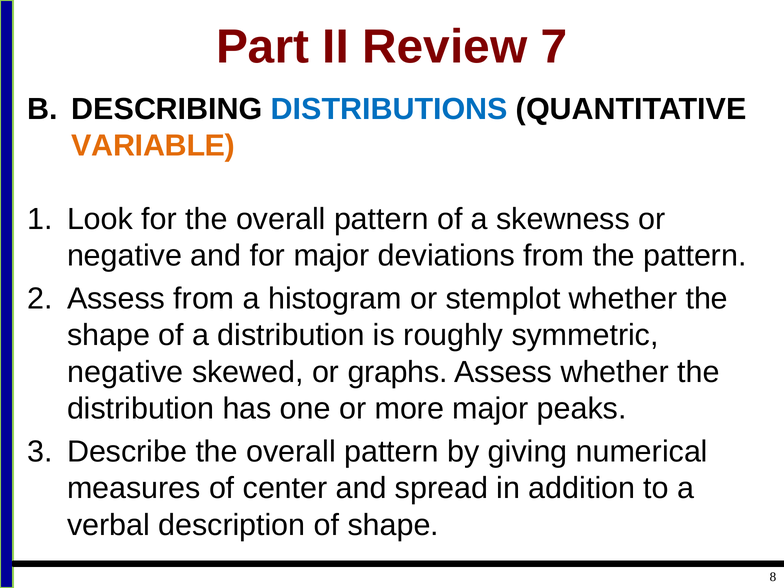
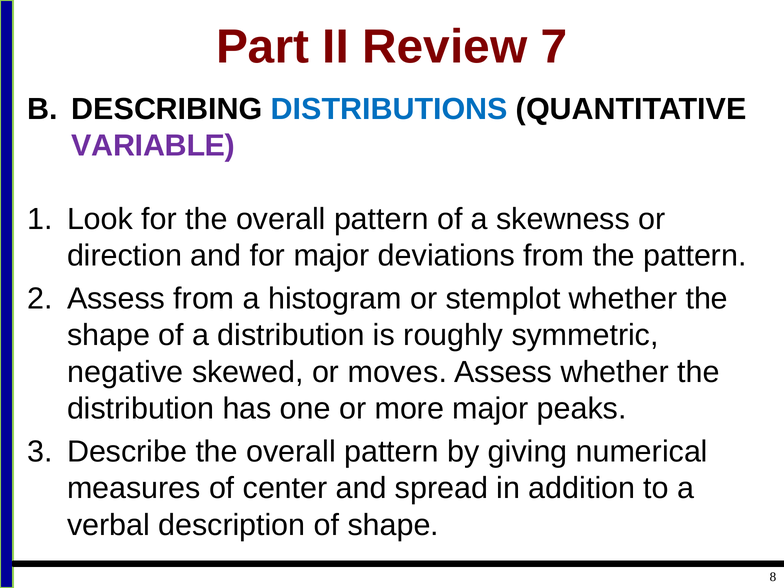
VARIABLE colour: orange -> purple (153, 146)
negative: negative -> direction (125, 256)
graphs: graphs -> moves (397, 372)
